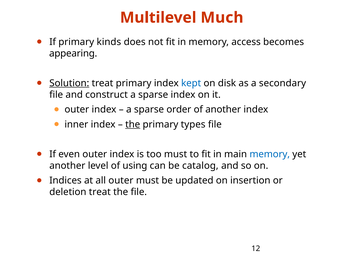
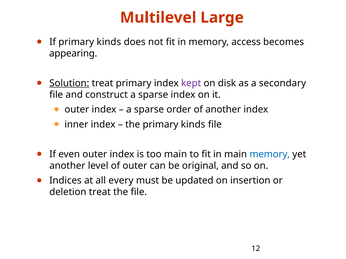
Much: Much -> Large (222, 18)
kept colour: blue -> purple (191, 83)
the underline: present -> none (133, 125)
types: types -> kinds (193, 125)
too must: must -> main (176, 154)
of using: using -> outer (135, 166)
catalog: catalog -> original (200, 166)
all outer: outer -> every (121, 181)
